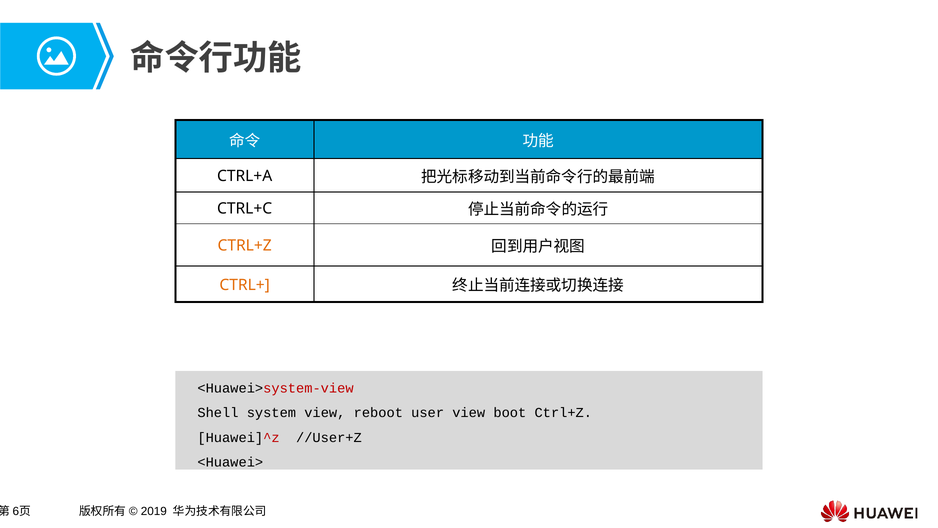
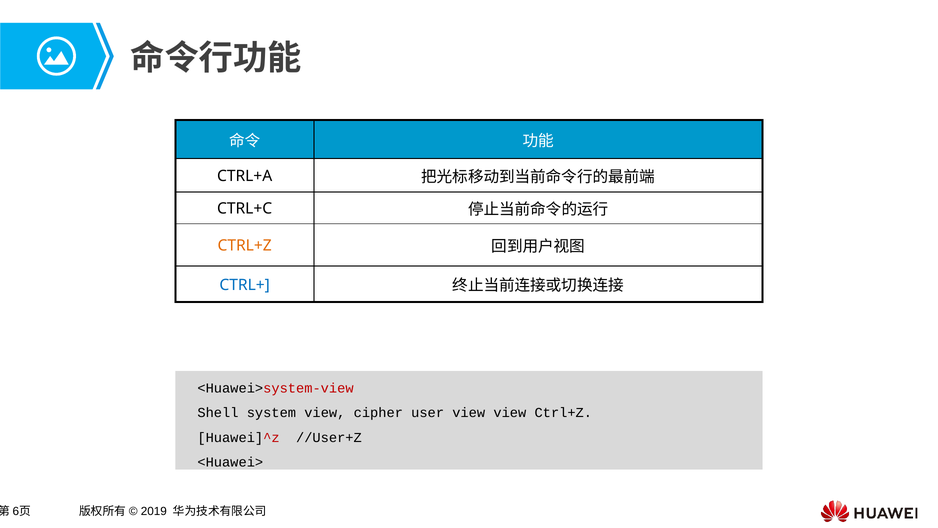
CTRL+ colour: orange -> blue (245, 285)
reboot: reboot -> cipher (378, 413)
view boot: boot -> view (510, 413)
